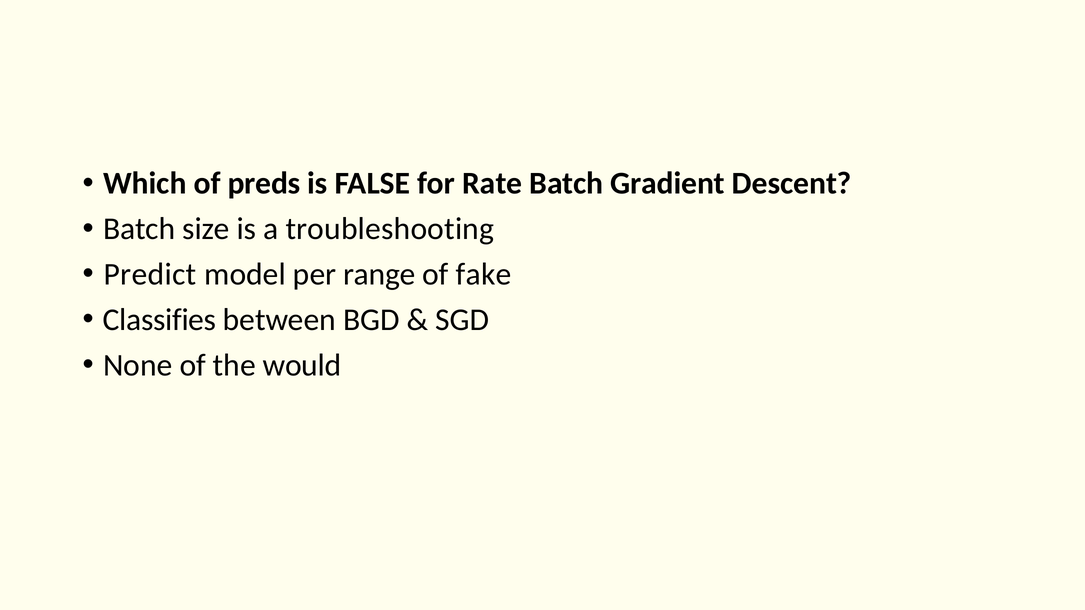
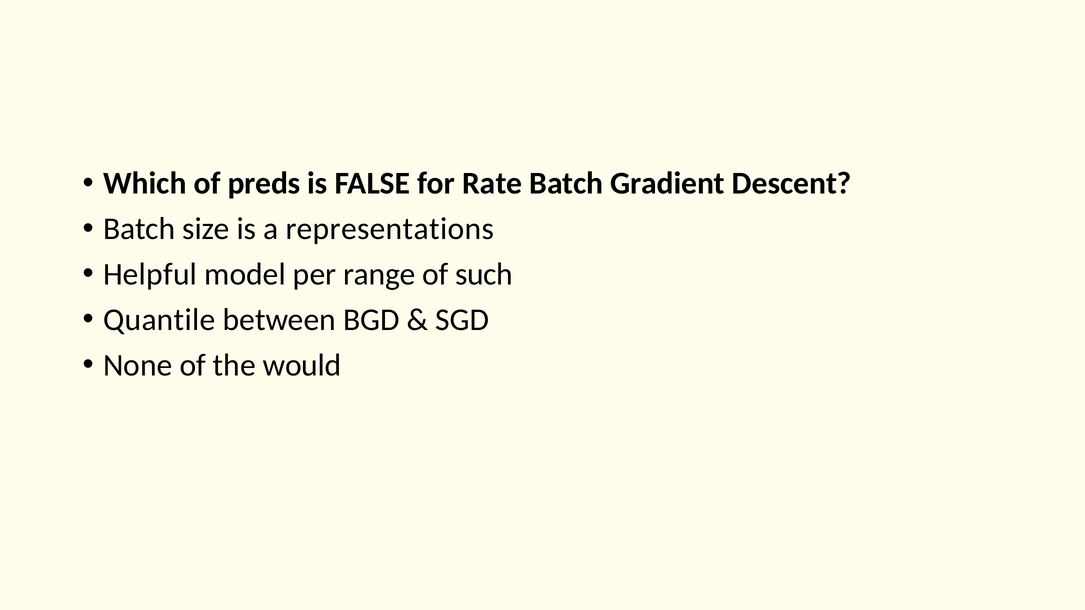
troubleshooting: troubleshooting -> representations (390, 229)
Predict: Predict -> Helpful (150, 274)
fake: fake -> such (484, 274)
Classifies: Classifies -> Quantile (159, 320)
